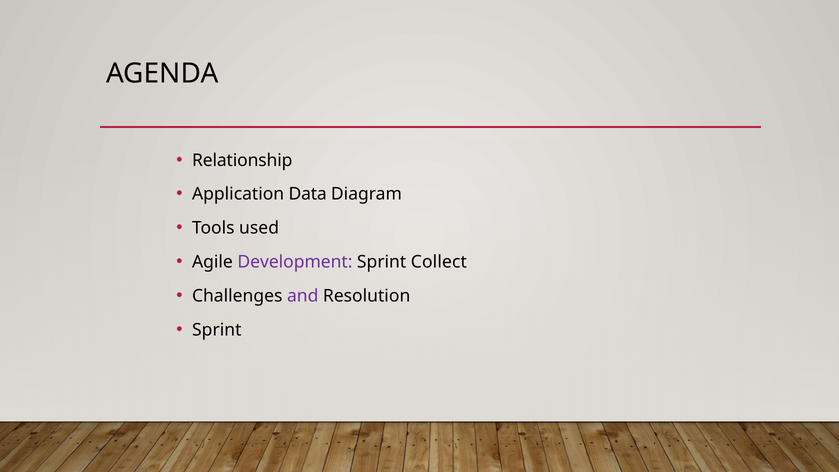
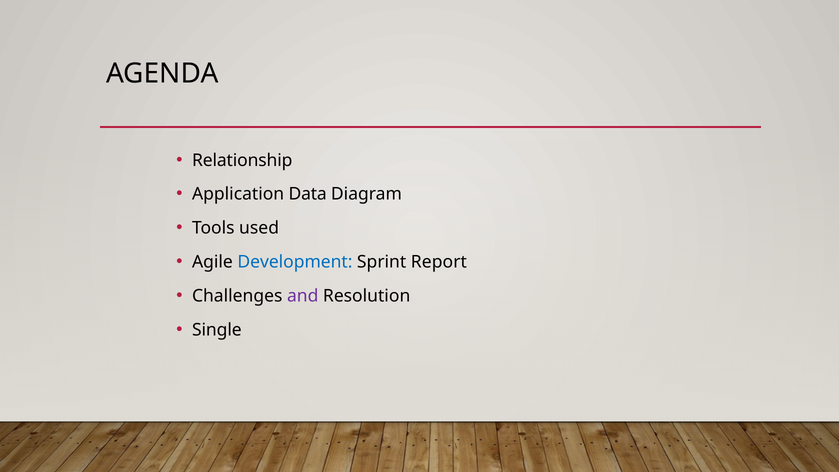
Development colour: purple -> blue (295, 262)
Collect: Collect -> Report (439, 262)
Sprint: Sprint -> Single (217, 330)
